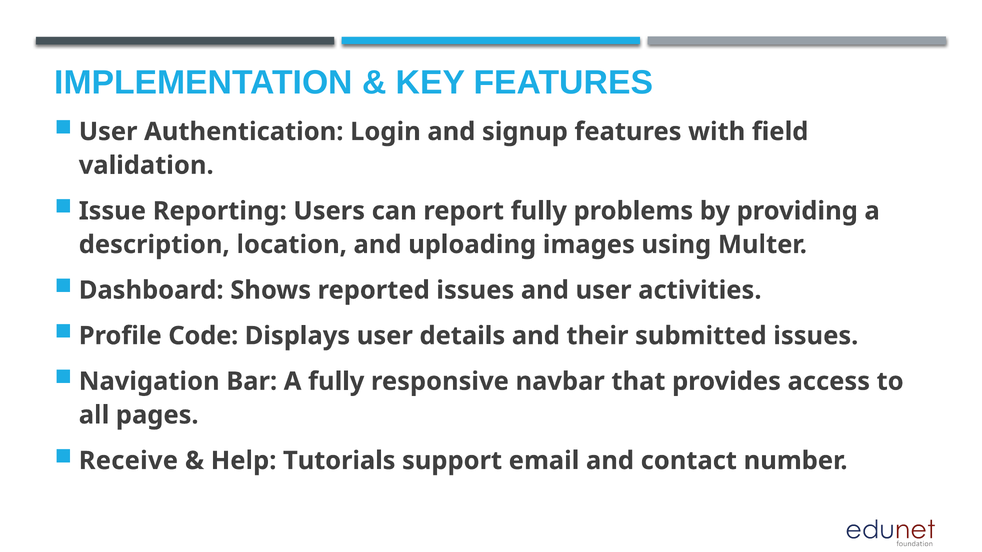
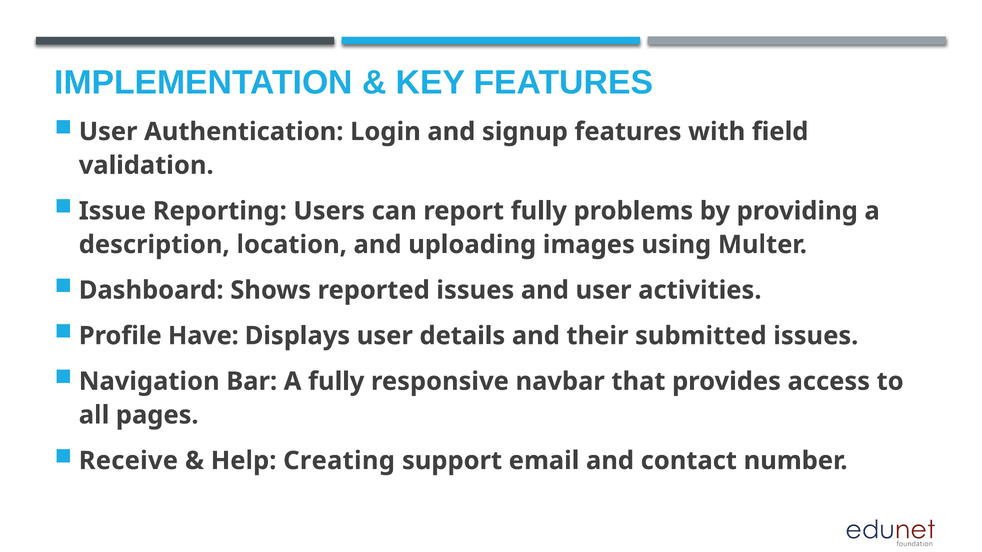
Code: Code -> Have (203, 336)
Tutorials: Tutorials -> Creating (339, 461)
